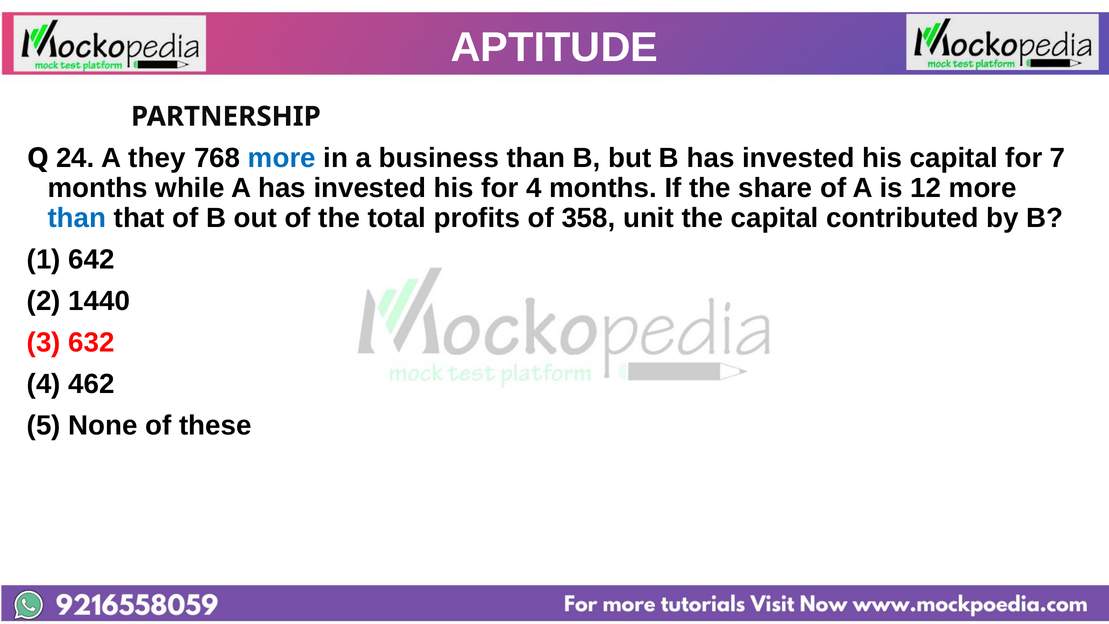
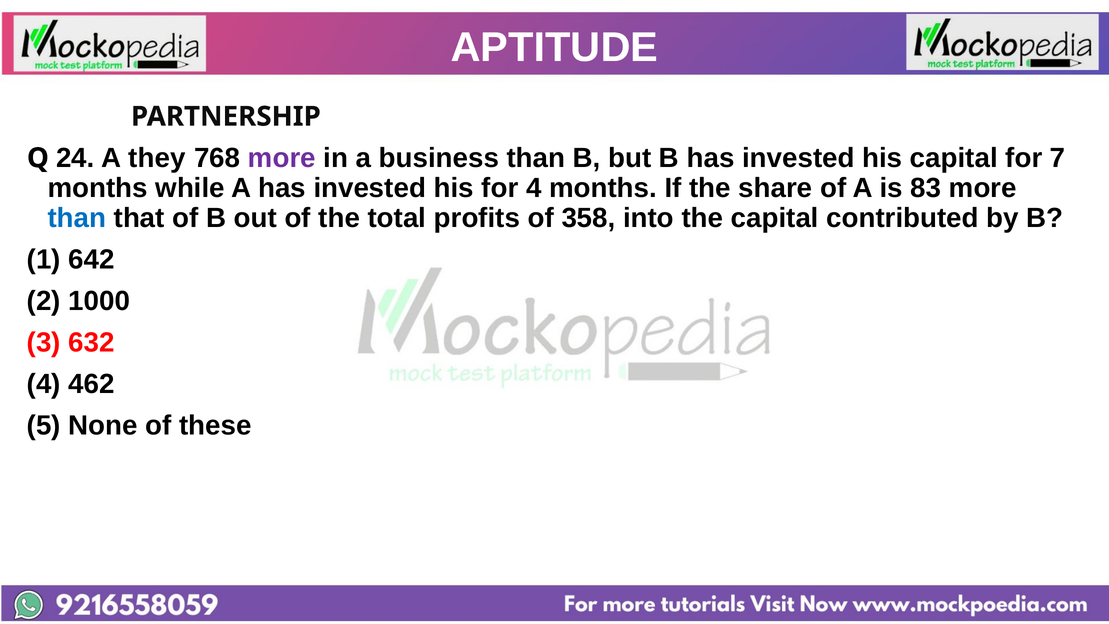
more colour: blue -> purple (282, 158)
12: 12 -> 83 (926, 188)
unit: unit -> into (649, 218)
1440: 1440 -> 1000 (99, 301)
